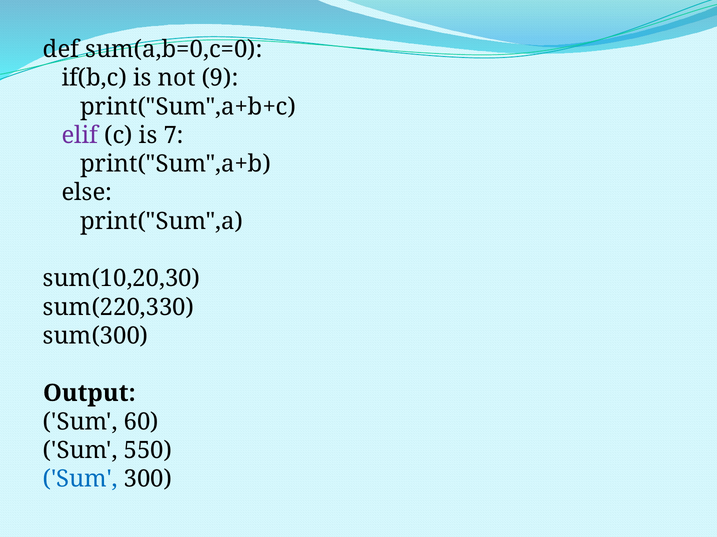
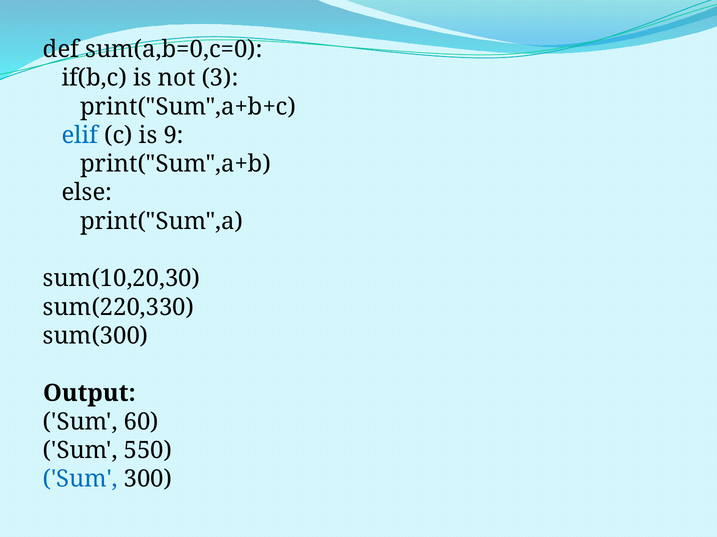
9: 9 -> 3 (220, 78)
elif colour: purple -> blue (80, 135)
7: 7 -> 9 (174, 135)
